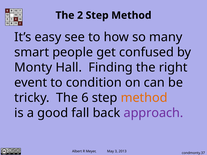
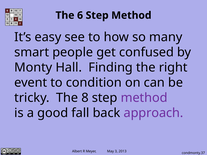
2: 2 -> 6 (80, 15)
6: 6 -> 8 (85, 98)
method colour: orange -> purple (144, 98)
